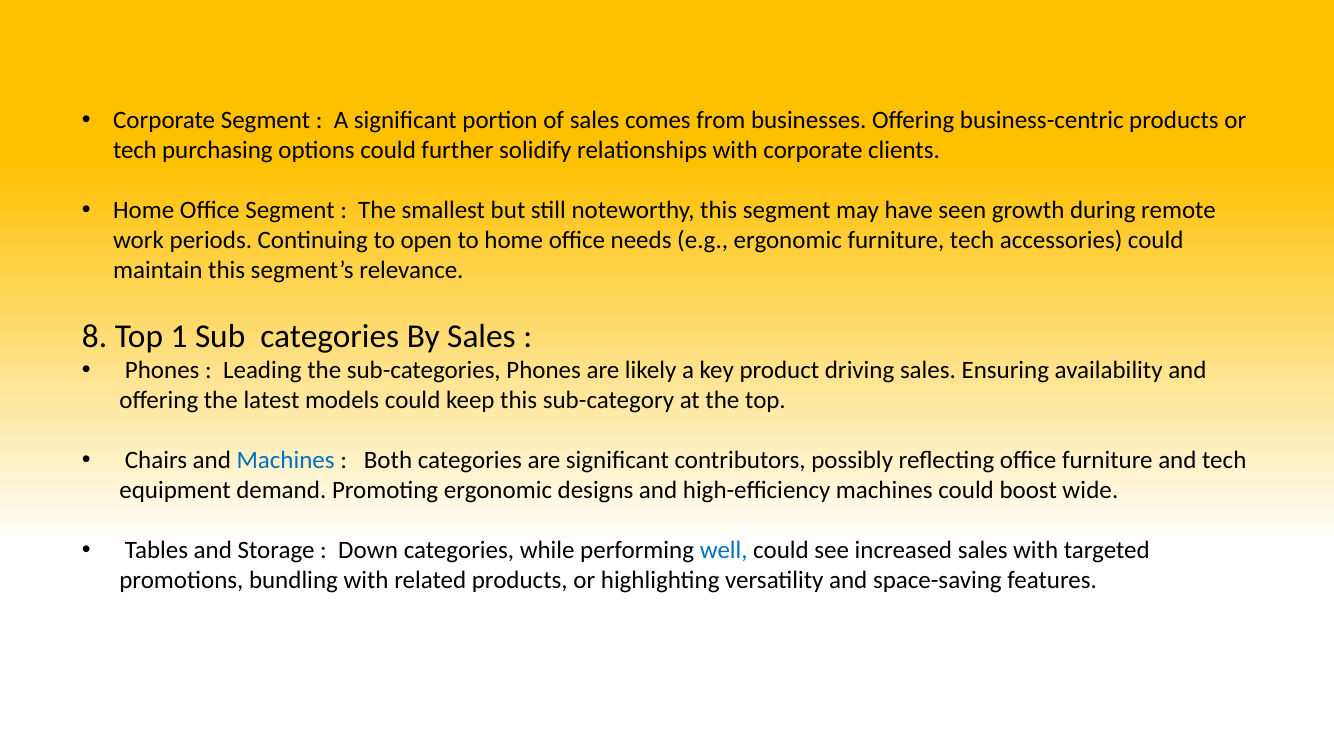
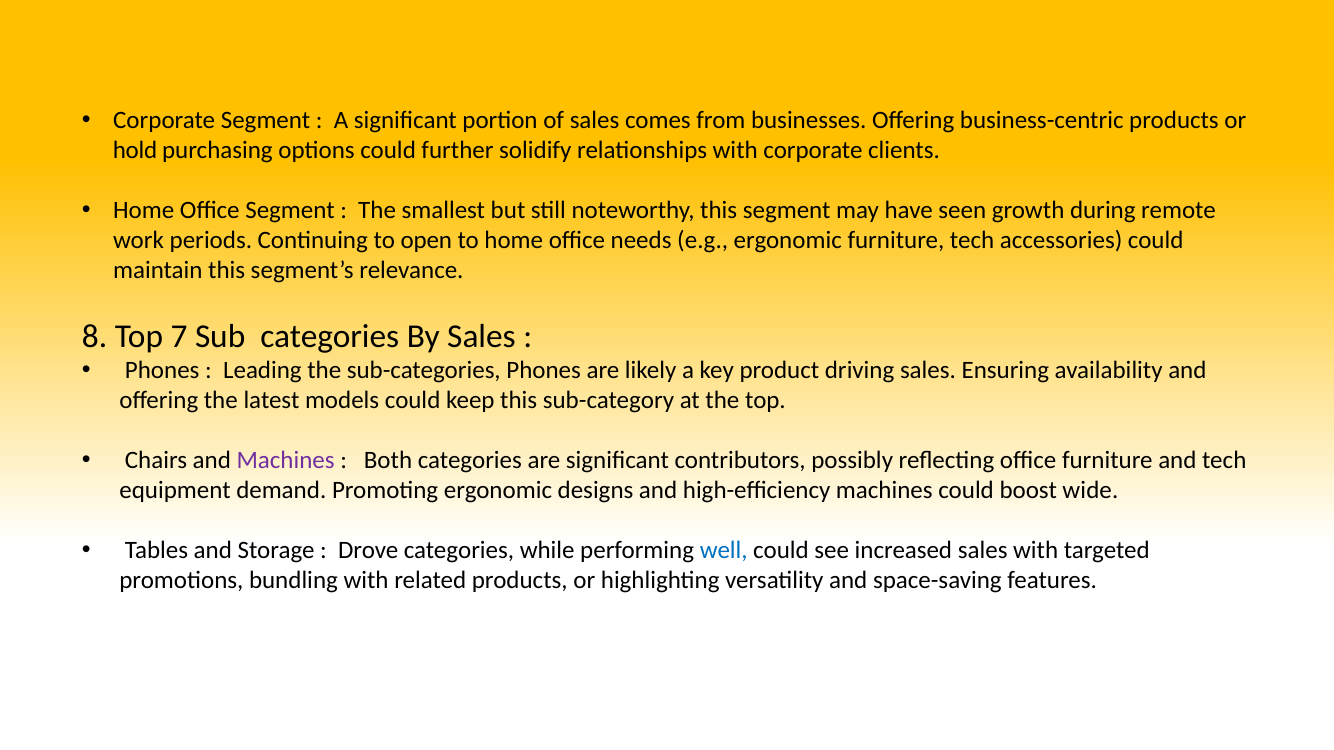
tech: tech -> hold (135, 151)
1: 1 -> 7 (179, 336)
Machines colour: blue -> purple (286, 461)
Down: Down -> Drove (368, 551)
